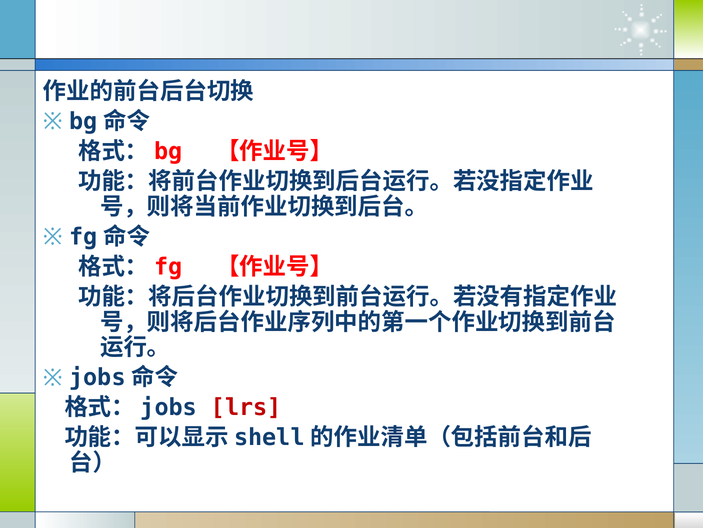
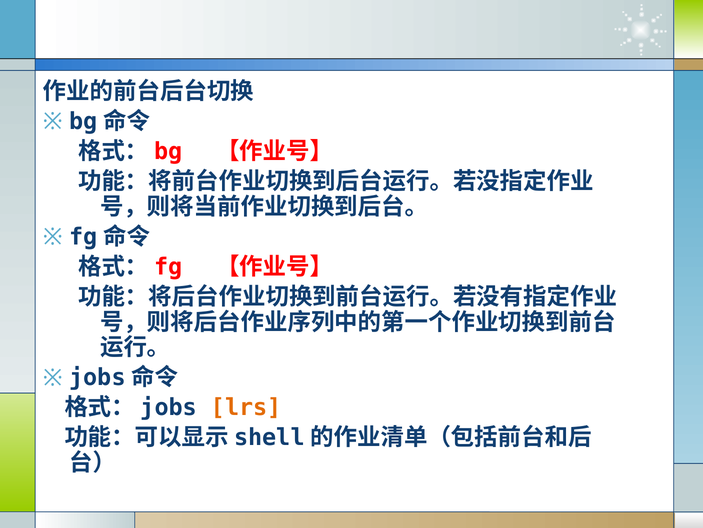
lrs colour: red -> orange (246, 407)
